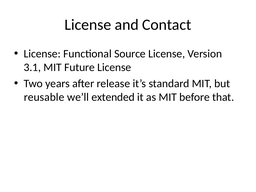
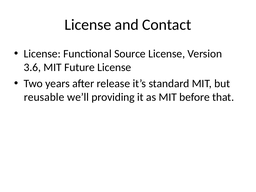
3.1: 3.1 -> 3.6 (32, 67)
extended: extended -> providing (113, 97)
